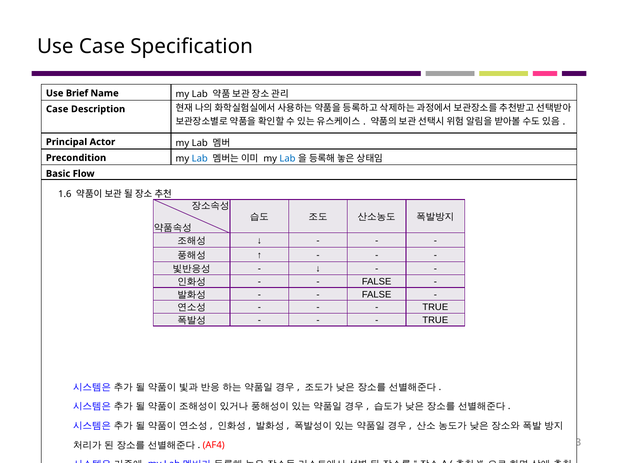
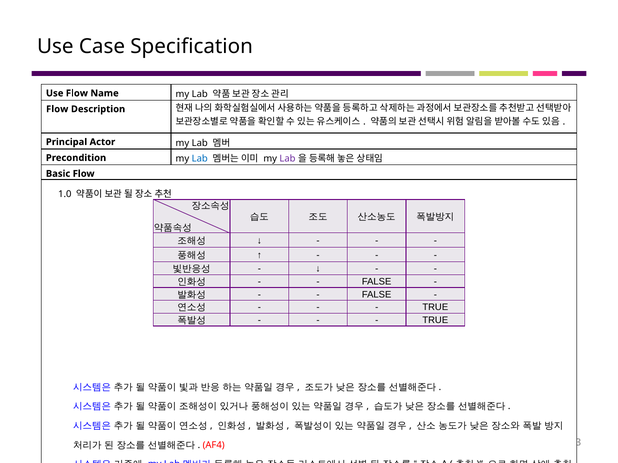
Use Brief: Brief -> Flow (77, 93)
Case: Case -> Flow (57, 109)
Lab colour: blue -> purple (287, 159)
1.6: 1.6 -> 1.0 (65, 195)
